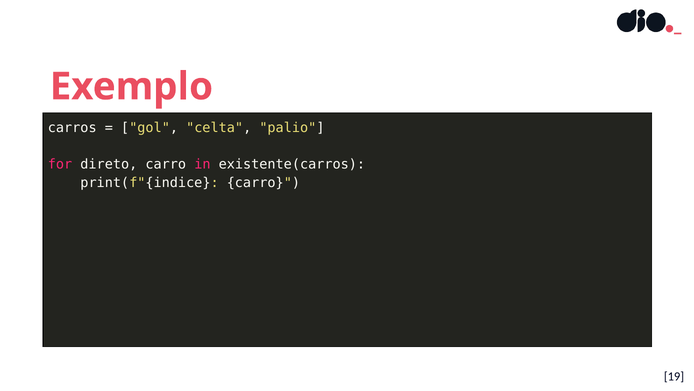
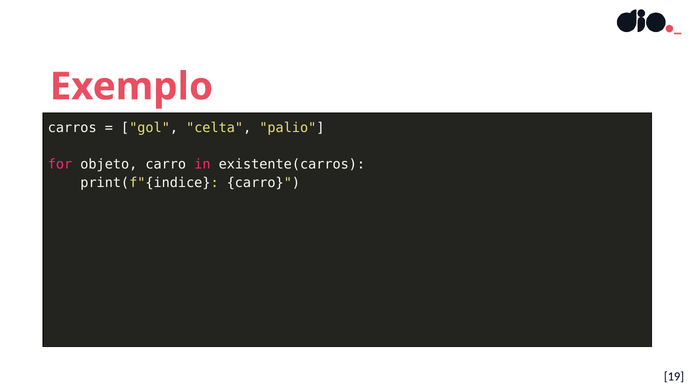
direto: direto -> objeto (109, 164)
